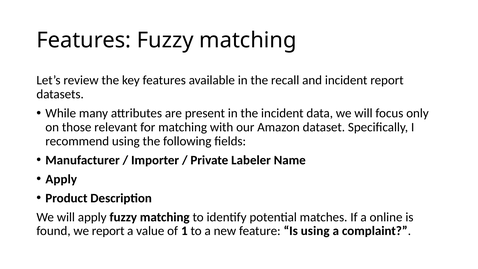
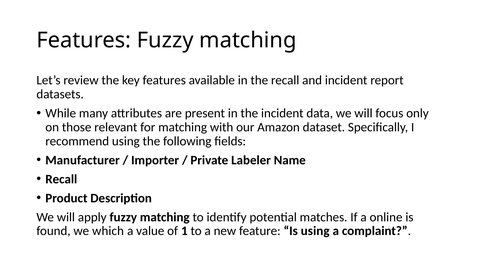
Apply: Apply -> Recall (61, 179)
we report: report -> which (108, 231)
